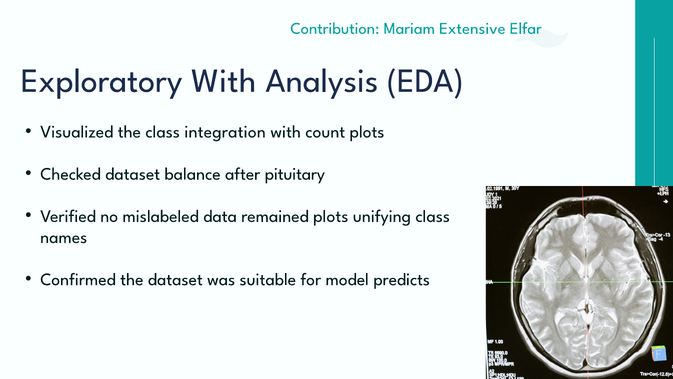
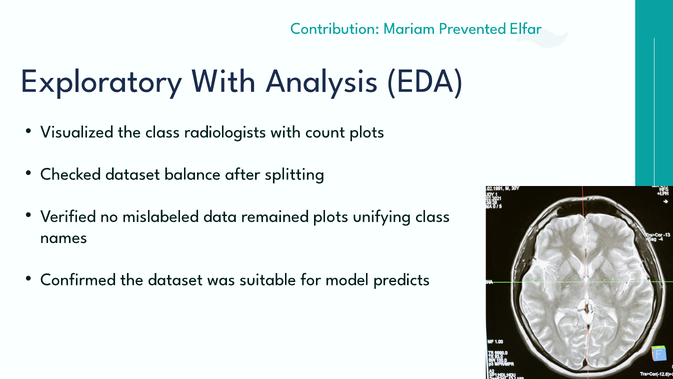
Extensive: Extensive -> Prevented (473, 28)
integration: integration -> radiologists (225, 132)
pituitary: pituitary -> splitting (295, 174)
